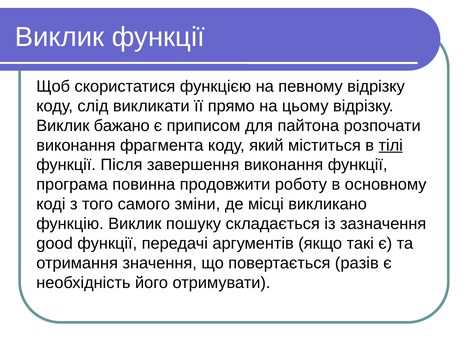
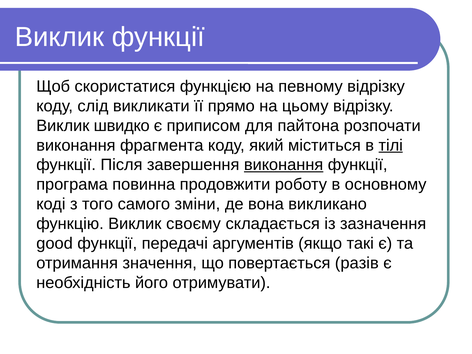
бажано: бажано -> швидко (122, 126)
виконання underline: none -> present (284, 165)
місці: місці -> вона (266, 204)
пошуку: пошуку -> своєму (193, 224)
